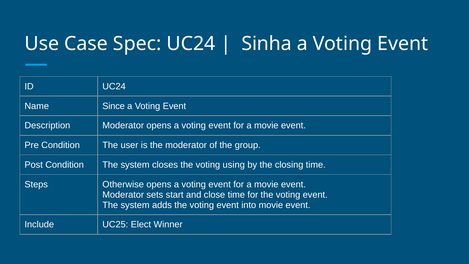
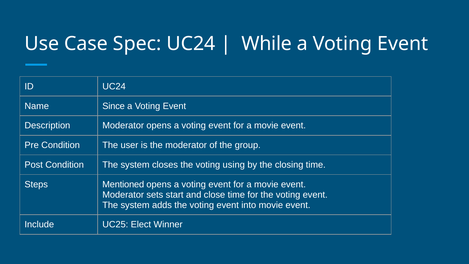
Sinha: Sinha -> While (267, 44)
Otherwise: Otherwise -> Mentioned (123, 184)
